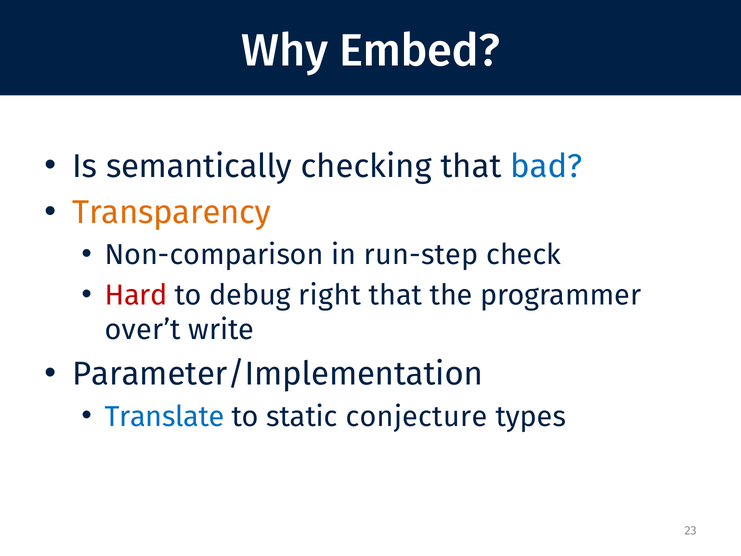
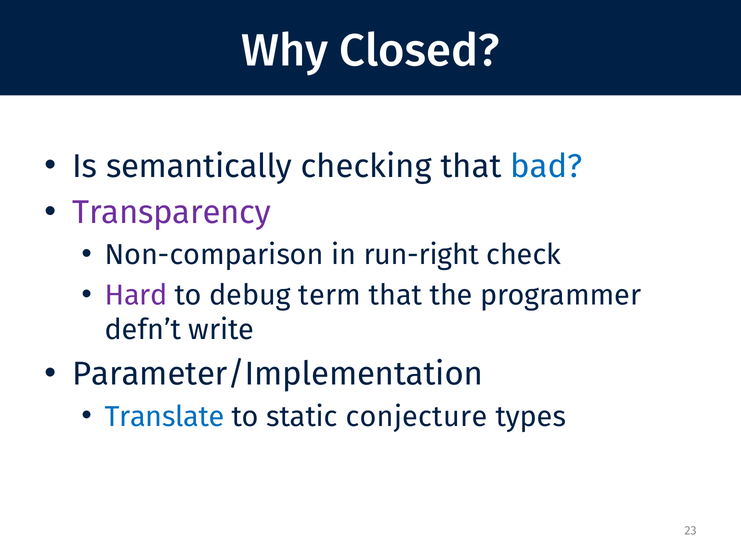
Embed: Embed -> Closed (419, 51)
Transparency colour: orange -> purple (172, 212)
run-step: run-step -> run-right (421, 255)
Hard colour: red -> purple (136, 295)
right: right -> term (330, 295)
over’t: over’t -> defn’t (143, 330)
